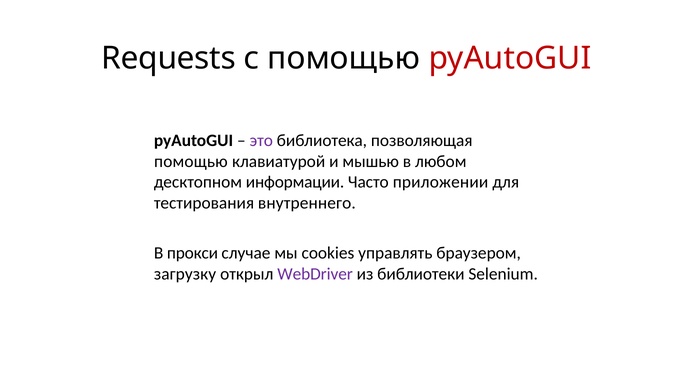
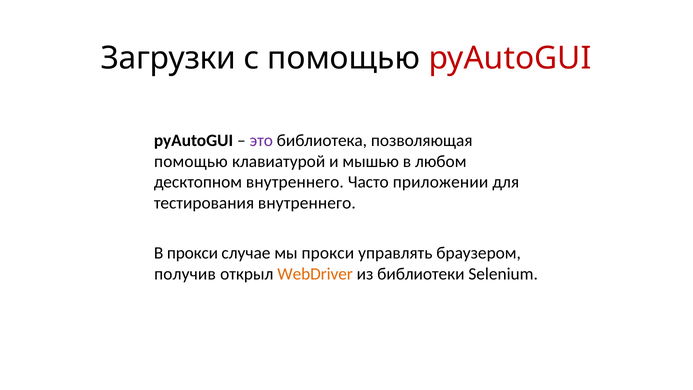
Requests: Requests -> Загрузки (169, 58)
десктопном информации: информации -> внутреннего (295, 182)
мы cookies: cookies -> прокси (328, 253)
загрузку: загрузку -> получив (185, 274)
WebDriver colour: purple -> orange (315, 274)
